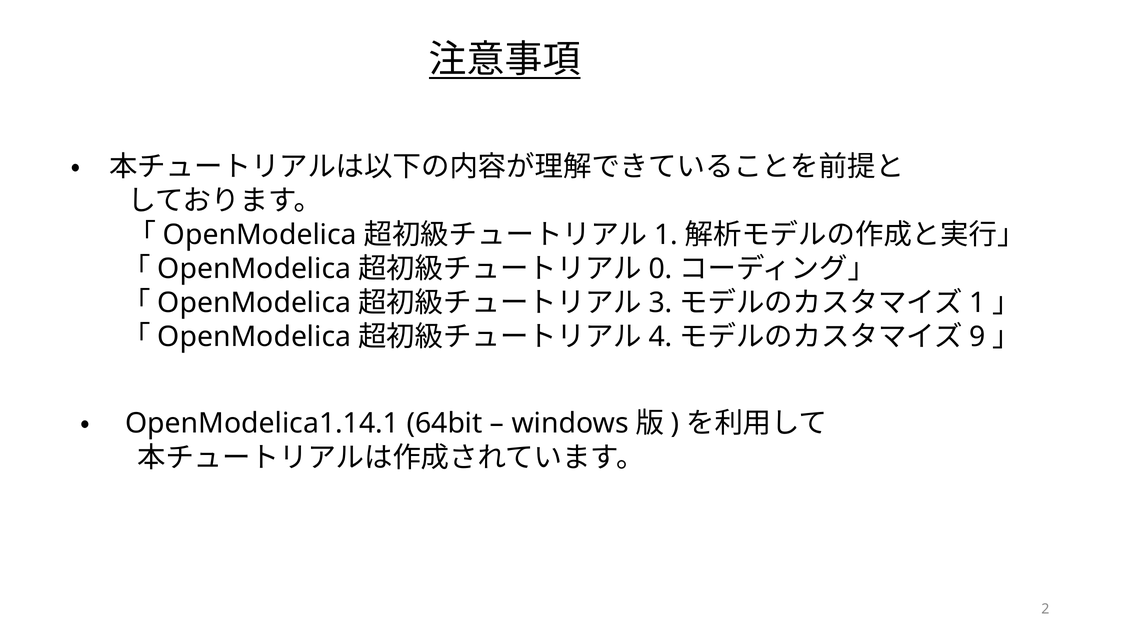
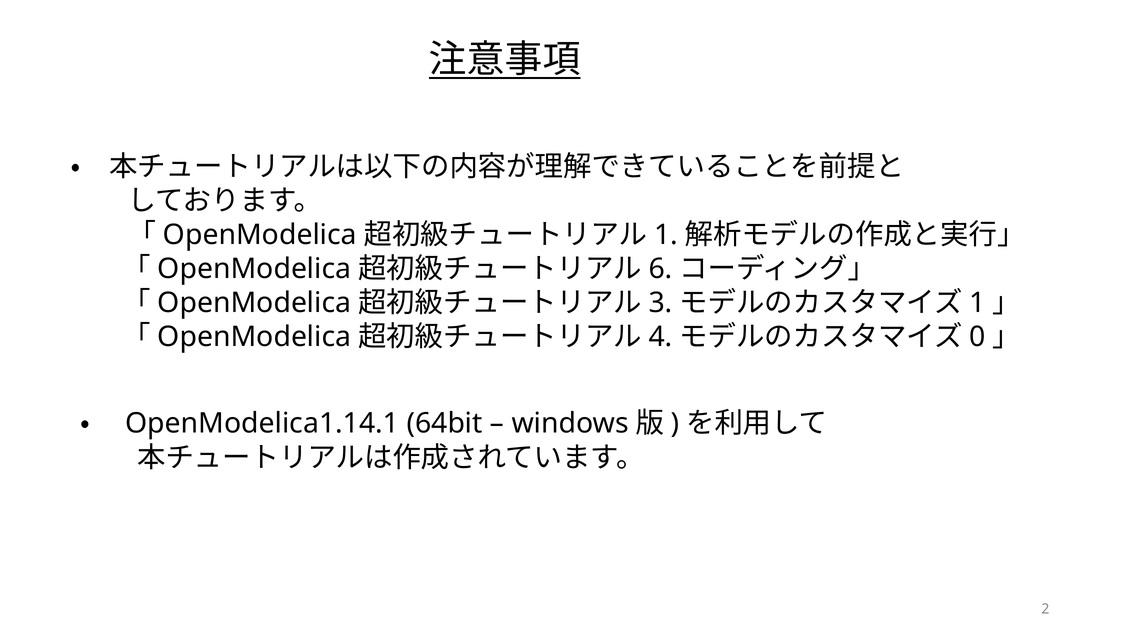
0: 0 -> 6 (661, 269)
9: 9 -> 0 (977, 337)
